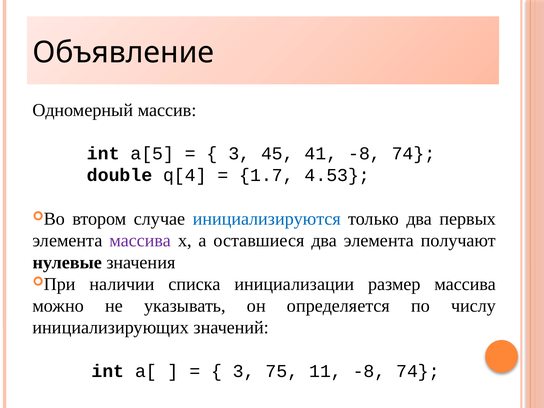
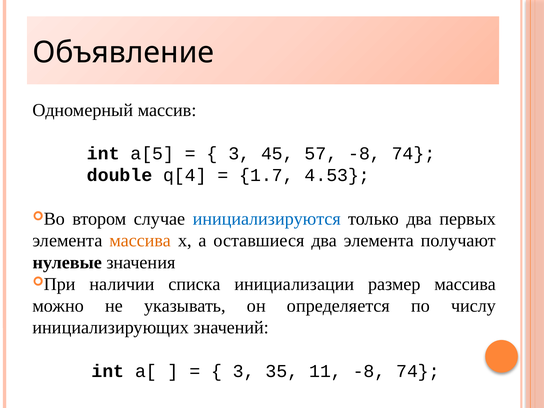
41: 41 -> 57 (321, 154)
массива colour: purple -> orange (140, 241)
75: 75 -> 35 (282, 371)
